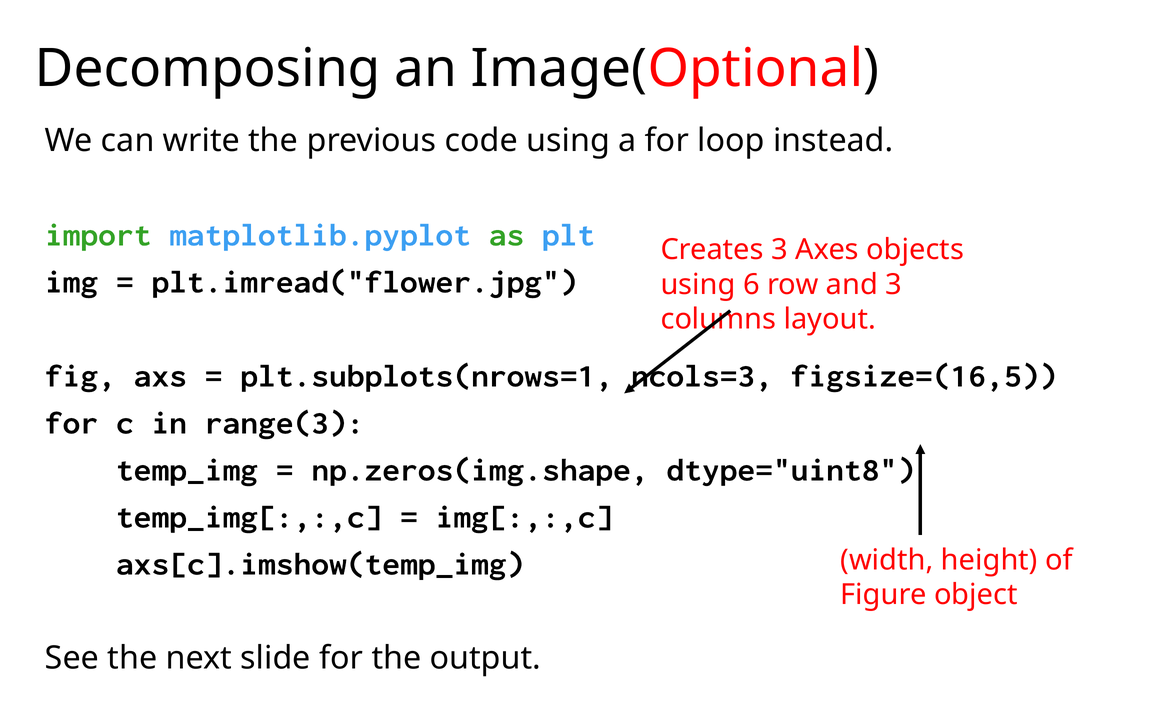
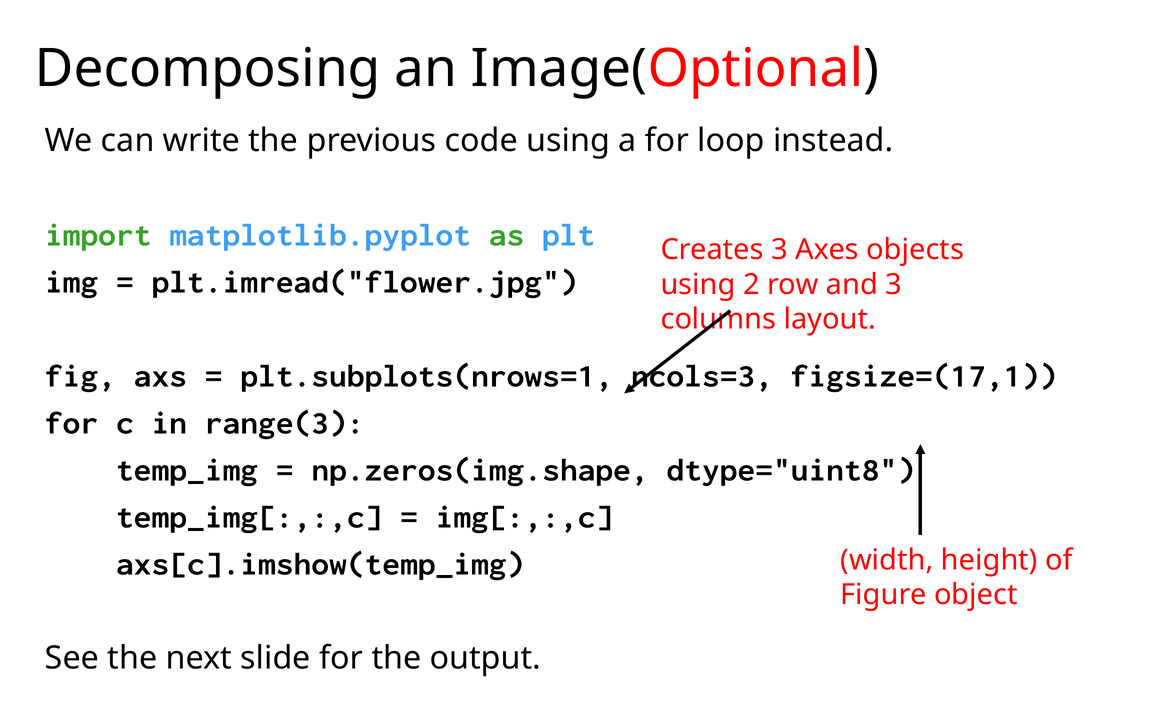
6: 6 -> 2 (751, 284)
figsize=(16,5: figsize=(16,5 -> figsize=(17,1 (924, 376)
